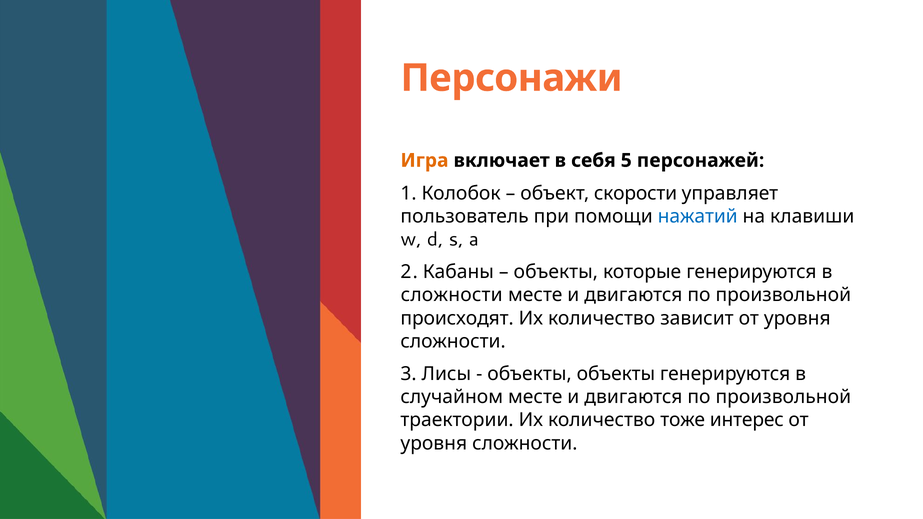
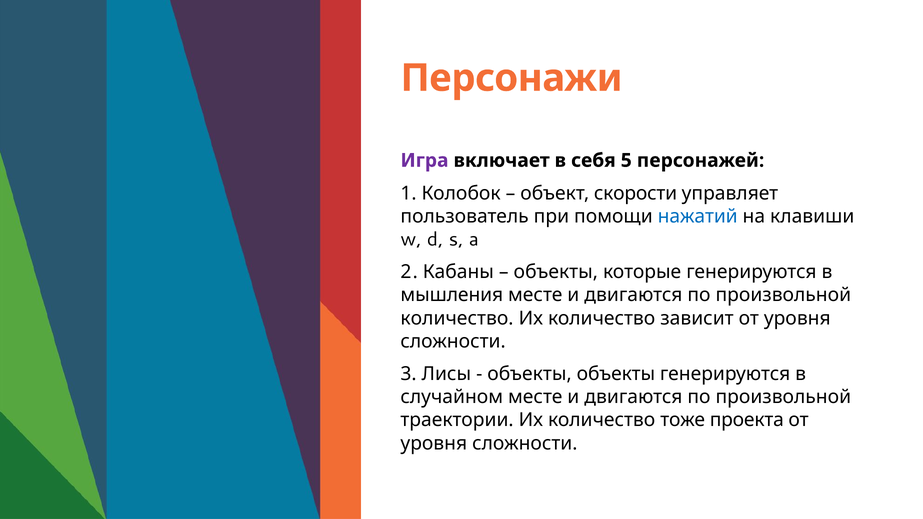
Игра colour: orange -> purple (424, 161)
сложности: сложности -> мышления (452, 295)
происходят: происходят -> количество (457, 318)
интерес: интерес -> проекта (747, 420)
